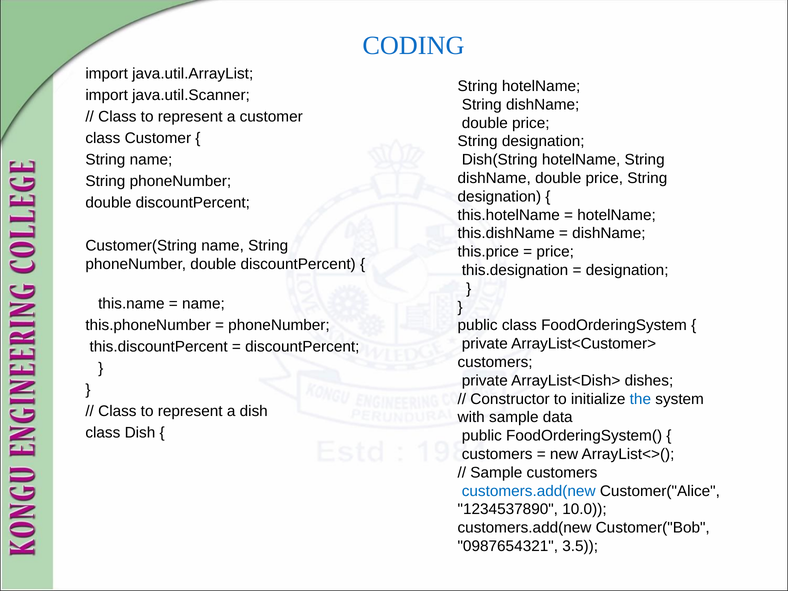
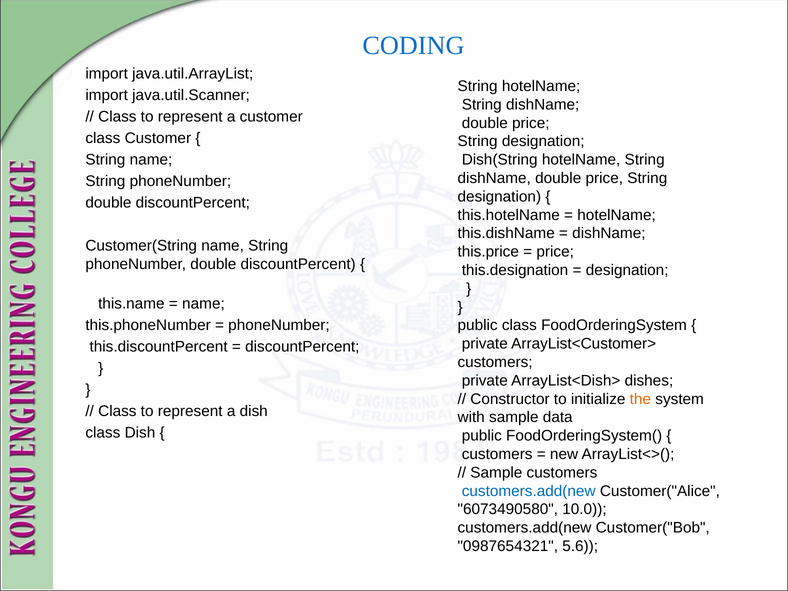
the colour: blue -> orange (640, 399)
1234537890: 1234537890 -> 6073490580 (508, 509)
3.5: 3.5 -> 5.6 (580, 546)
